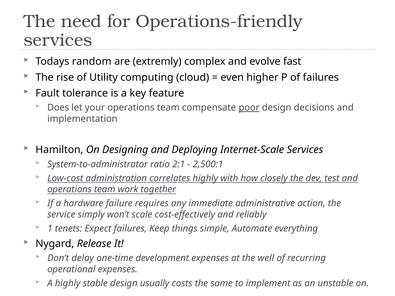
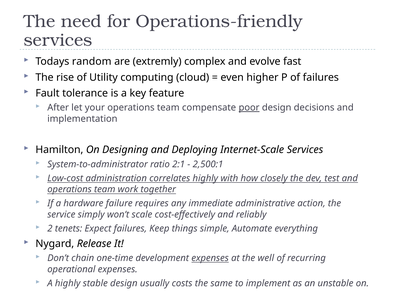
Does: Does -> After (58, 108)
1: 1 -> 2 (50, 229)
delay: delay -> chain (83, 258)
expenses underline: none -> present (210, 258)
